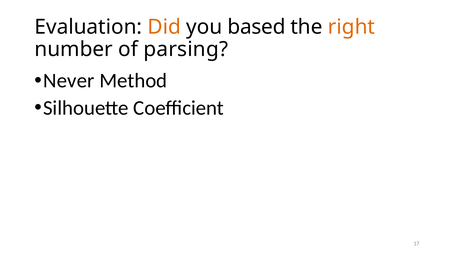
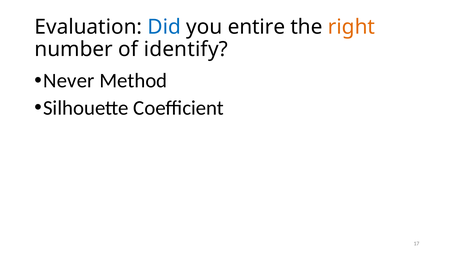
Did colour: orange -> blue (164, 27)
based: based -> entire (256, 27)
parsing: parsing -> identify (186, 49)
